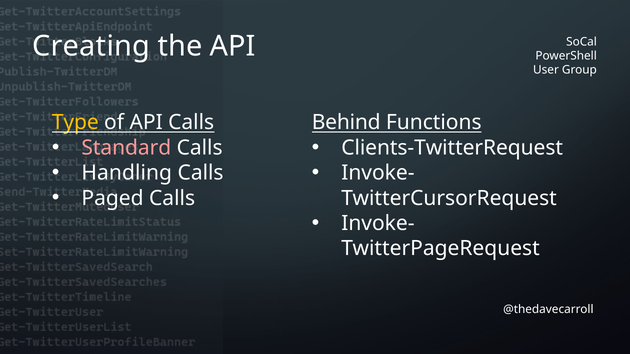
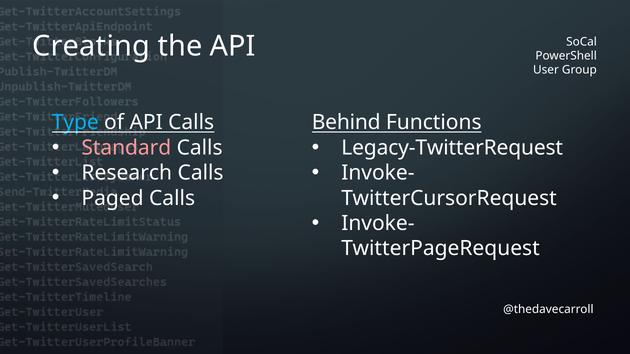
Type colour: yellow -> light blue (75, 123)
Clients-TwitterRequest: Clients-TwitterRequest -> Legacy-TwitterRequest (452, 148)
Handling: Handling -> Research (127, 173)
